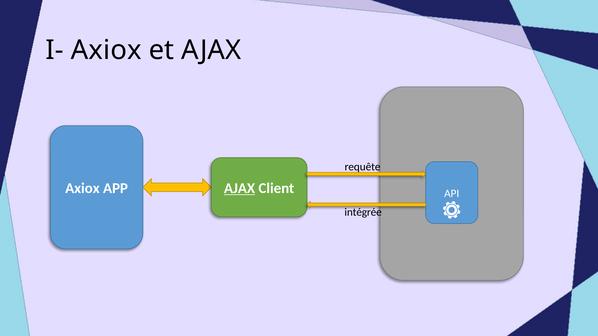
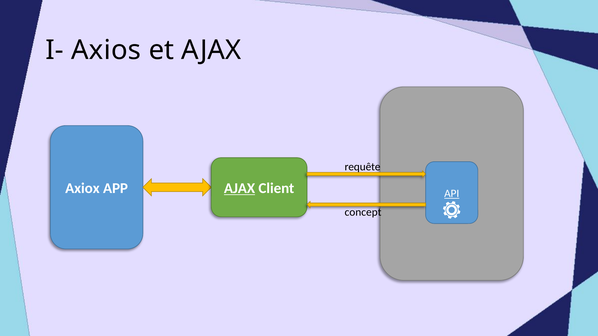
I- Axiox: Axiox -> Axios (106, 50)
API underline: none -> present (452, 194)
intégrée: intégrée -> concept (363, 212)
